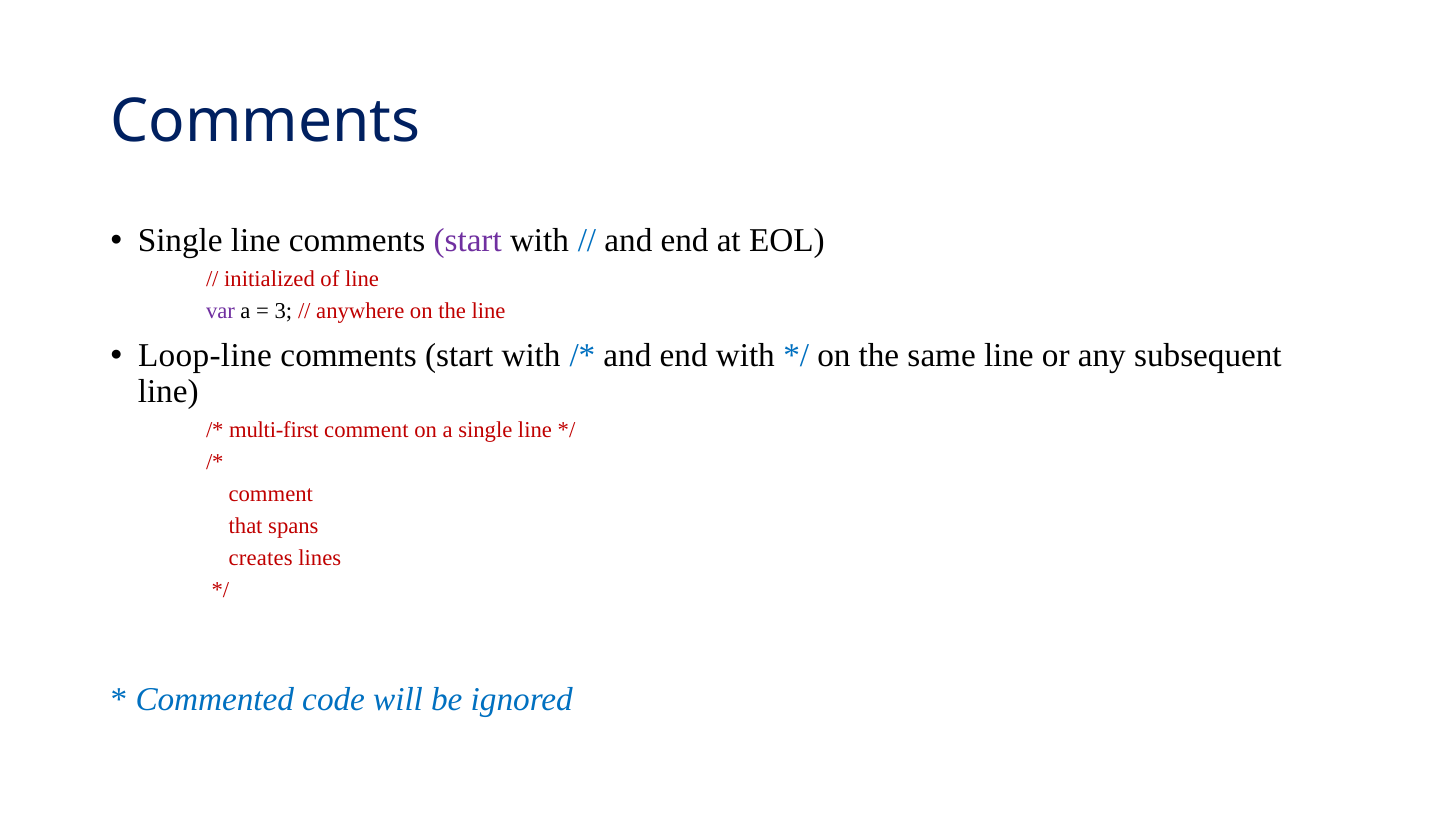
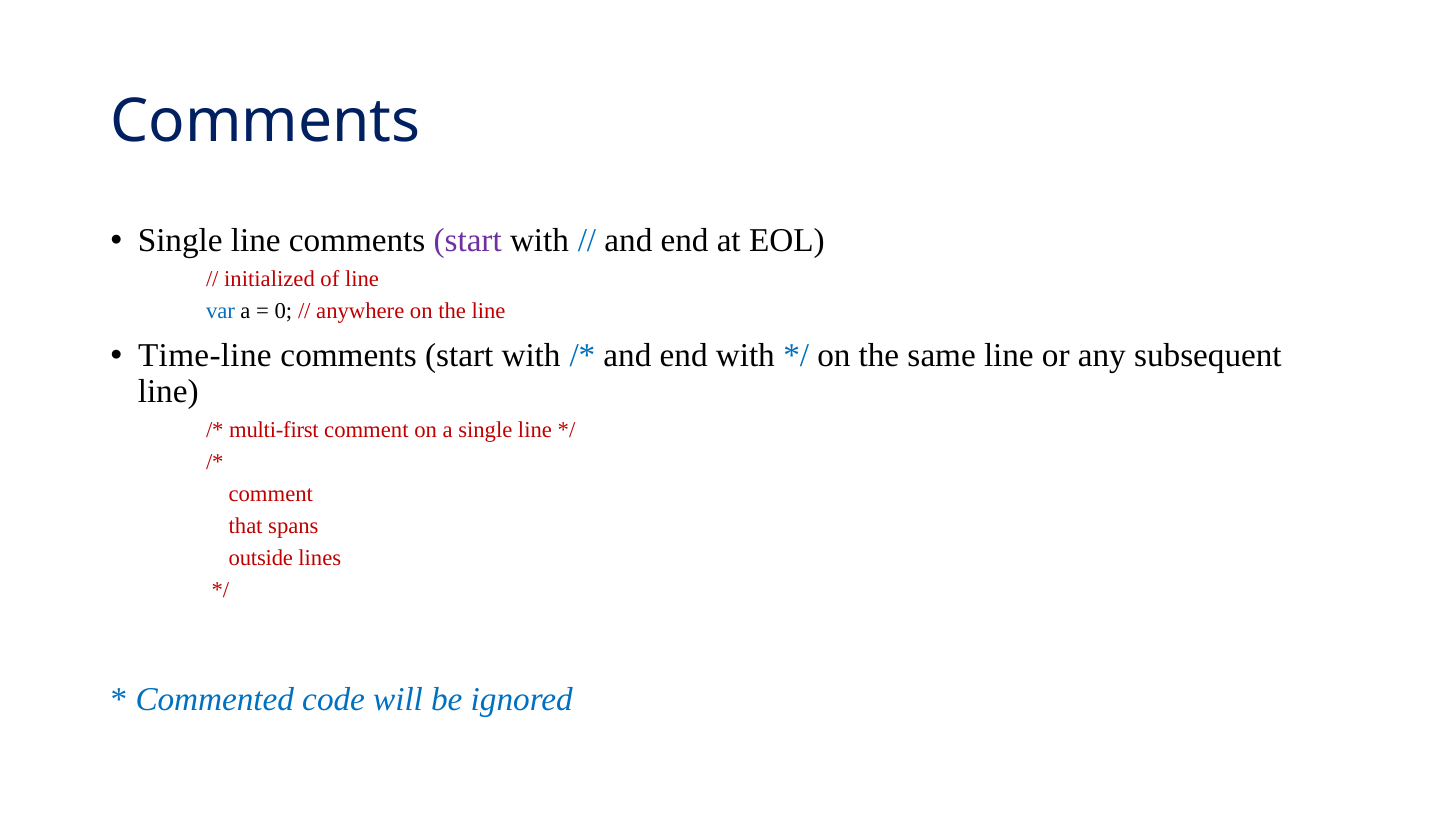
var colour: purple -> blue (220, 311)
3: 3 -> 0 (283, 311)
Loop-line: Loop-line -> Time-line (205, 356)
creates: creates -> outside (261, 558)
